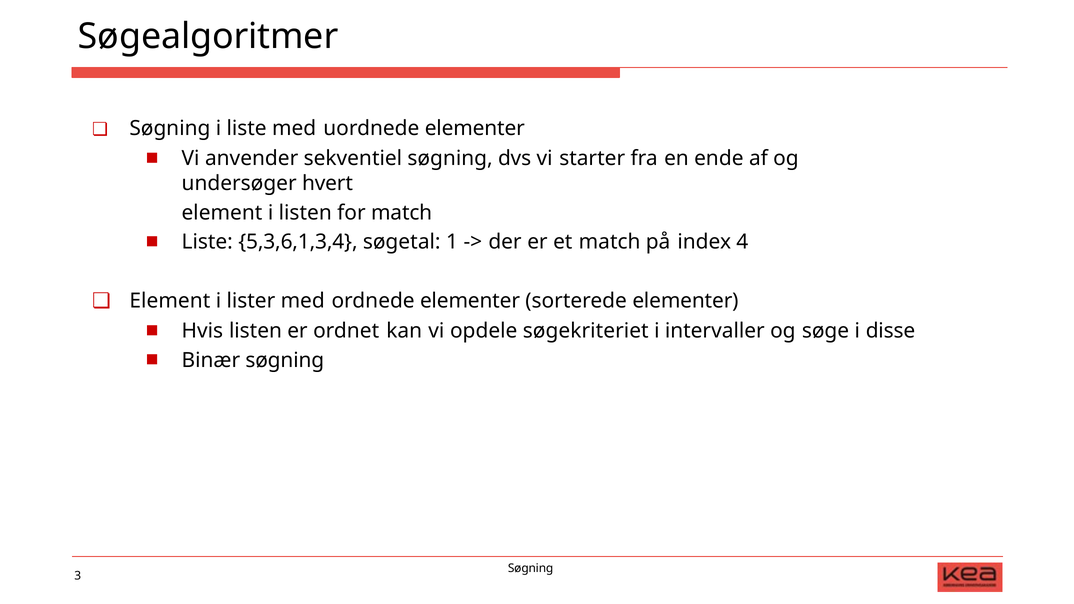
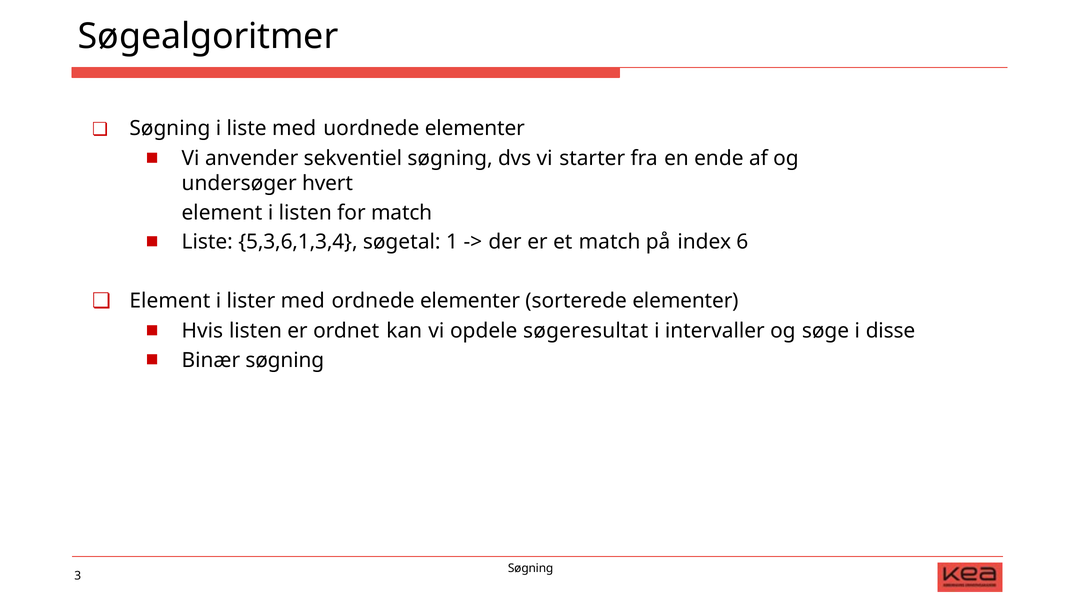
4: 4 -> 6 (742, 242)
søgekriteriet: søgekriteriet -> søgeresultat (586, 331)
